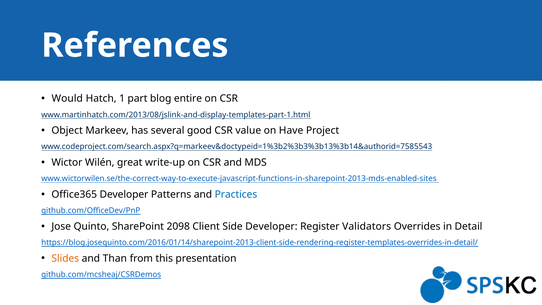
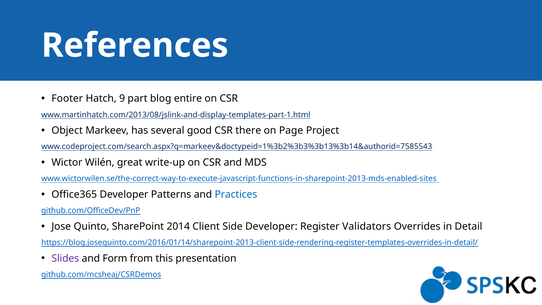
Would: Would -> Footer (67, 98)
1: 1 -> 9 (122, 98)
value: value -> there (248, 130)
Have: Have -> Page (291, 130)
2098: 2098 -> 2014 (178, 226)
Slides colour: orange -> purple (65, 258)
Than: Than -> Form (115, 258)
